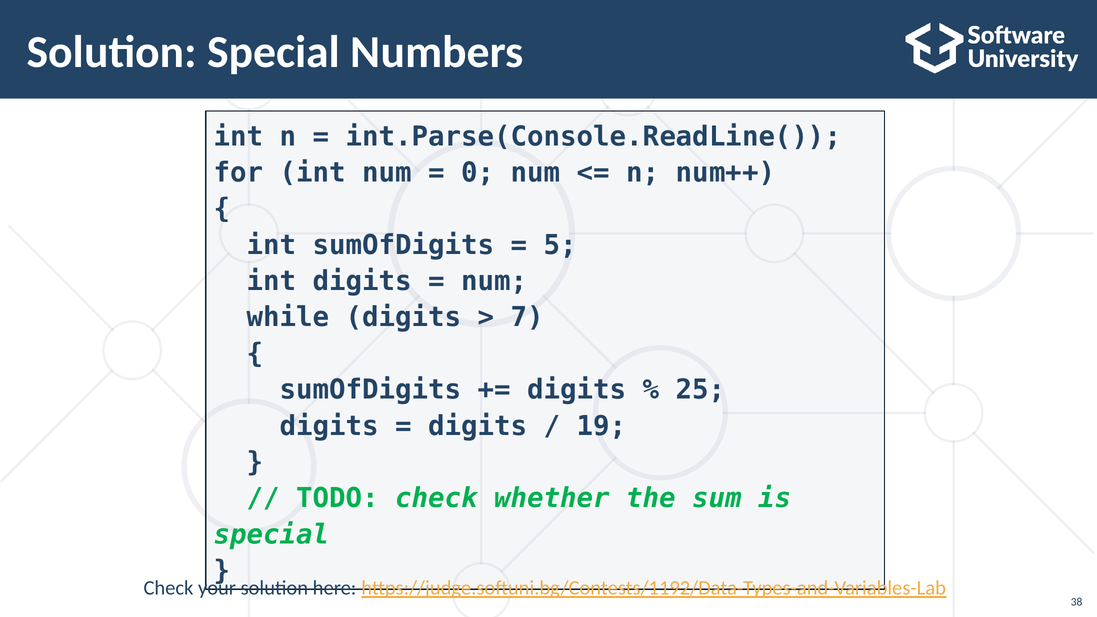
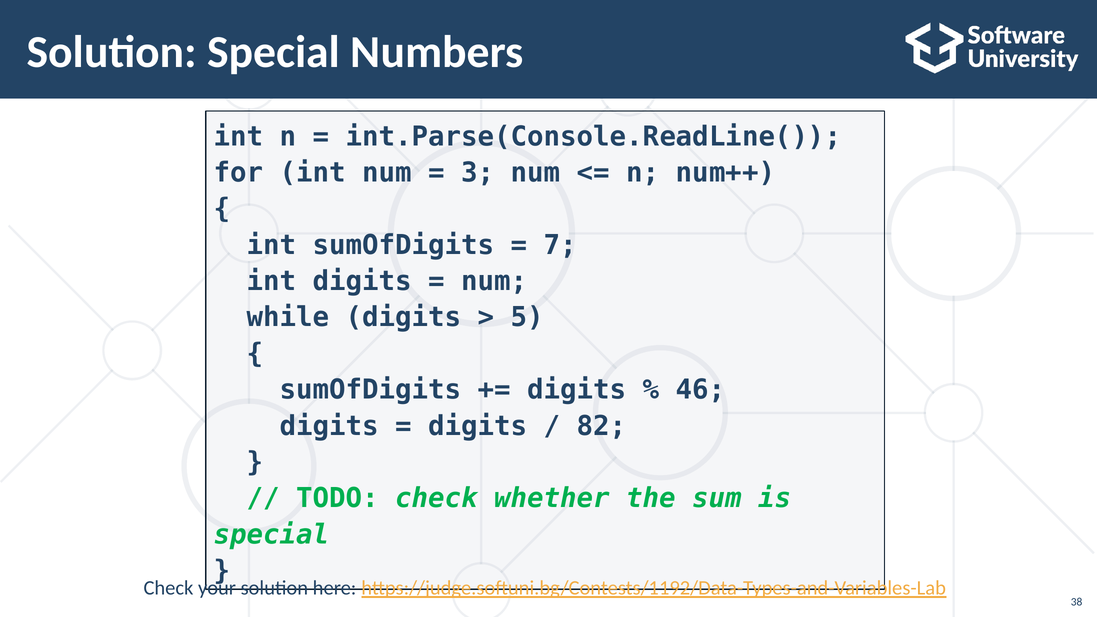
0: 0 -> 3 (478, 173)
5: 5 -> 7 (560, 245)
7: 7 -> 5 (527, 317)
25: 25 -> 46 (701, 390)
19: 19 -> 82 (602, 426)
